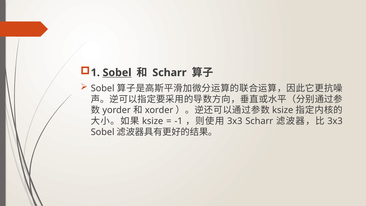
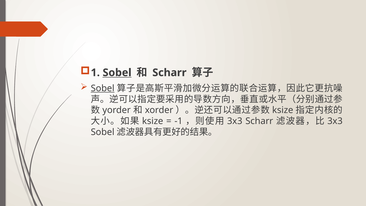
Sobel underline: none -> present (103, 88)
